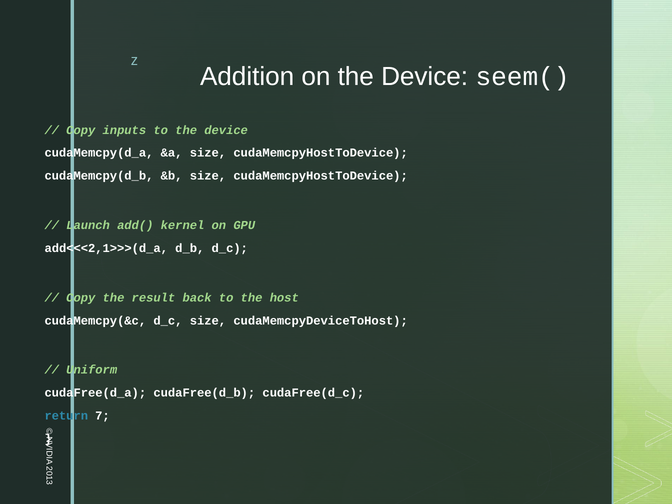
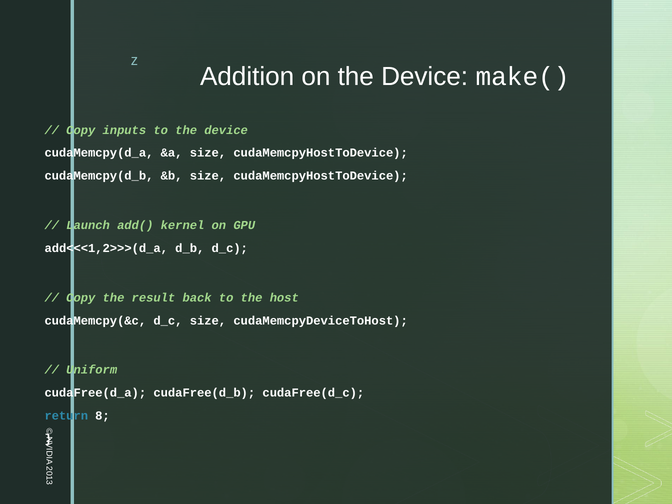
seem(: seem( -> make( (523, 77)
add<<<2,1>>>(d_a: add<<<2,1>>>(d_a -> add<<<1,2>>>(d_a (106, 248)
7: 7 -> 8 (103, 416)
